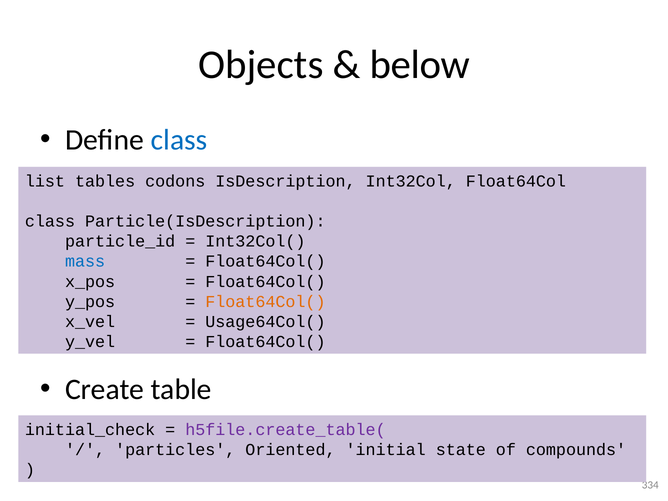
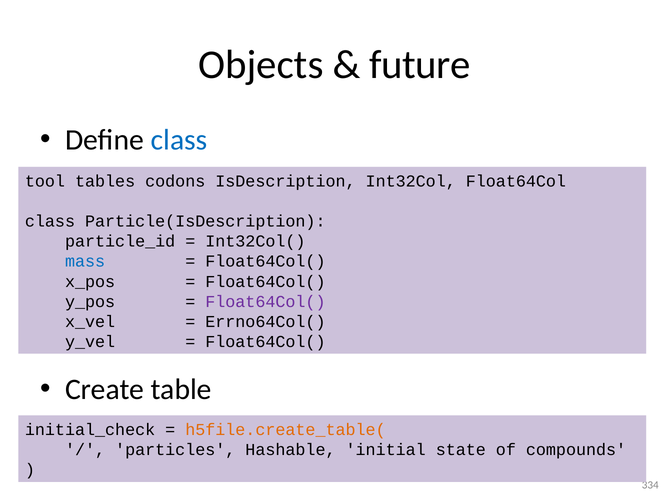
below: below -> future (420, 65)
list: list -> tool (45, 181)
Float64Col( colour: orange -> purple (265, 302)
Usage64Col(: Usage64Col( -> Errno64Col( (265, 322)
h5file.create_table( colour: purple -> orange (285, 430)
Oriented: Oriented -> Hashable (290, 450)
